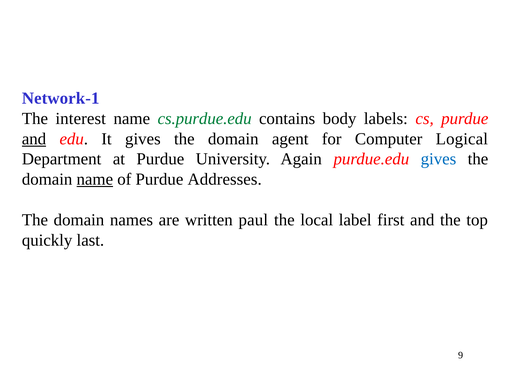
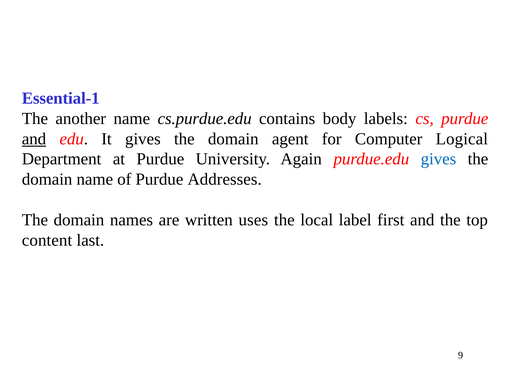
Network-1: Network-1 -> Essential-1 (61, 98)
interest: interest -> another (81, 118)
cs.purdue.edu colour: green -> black (205, 118)
name underline: present -> none (95, 179)
paul: paul -> uses (253, 220)
quickly: quickly -> content (47, 240)
